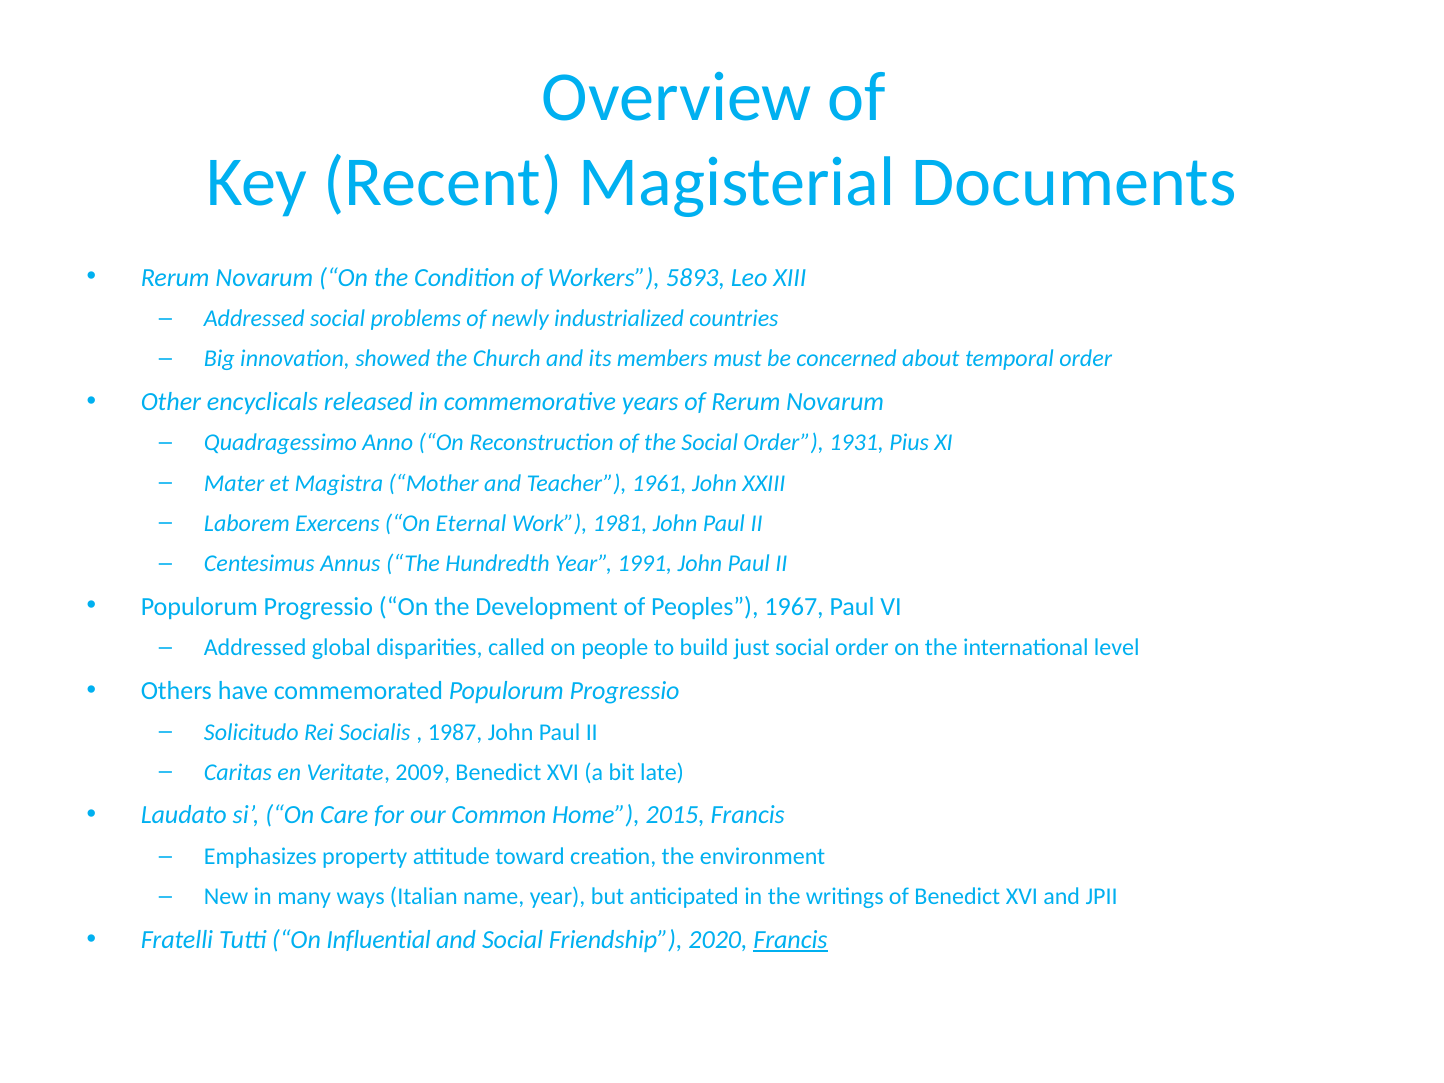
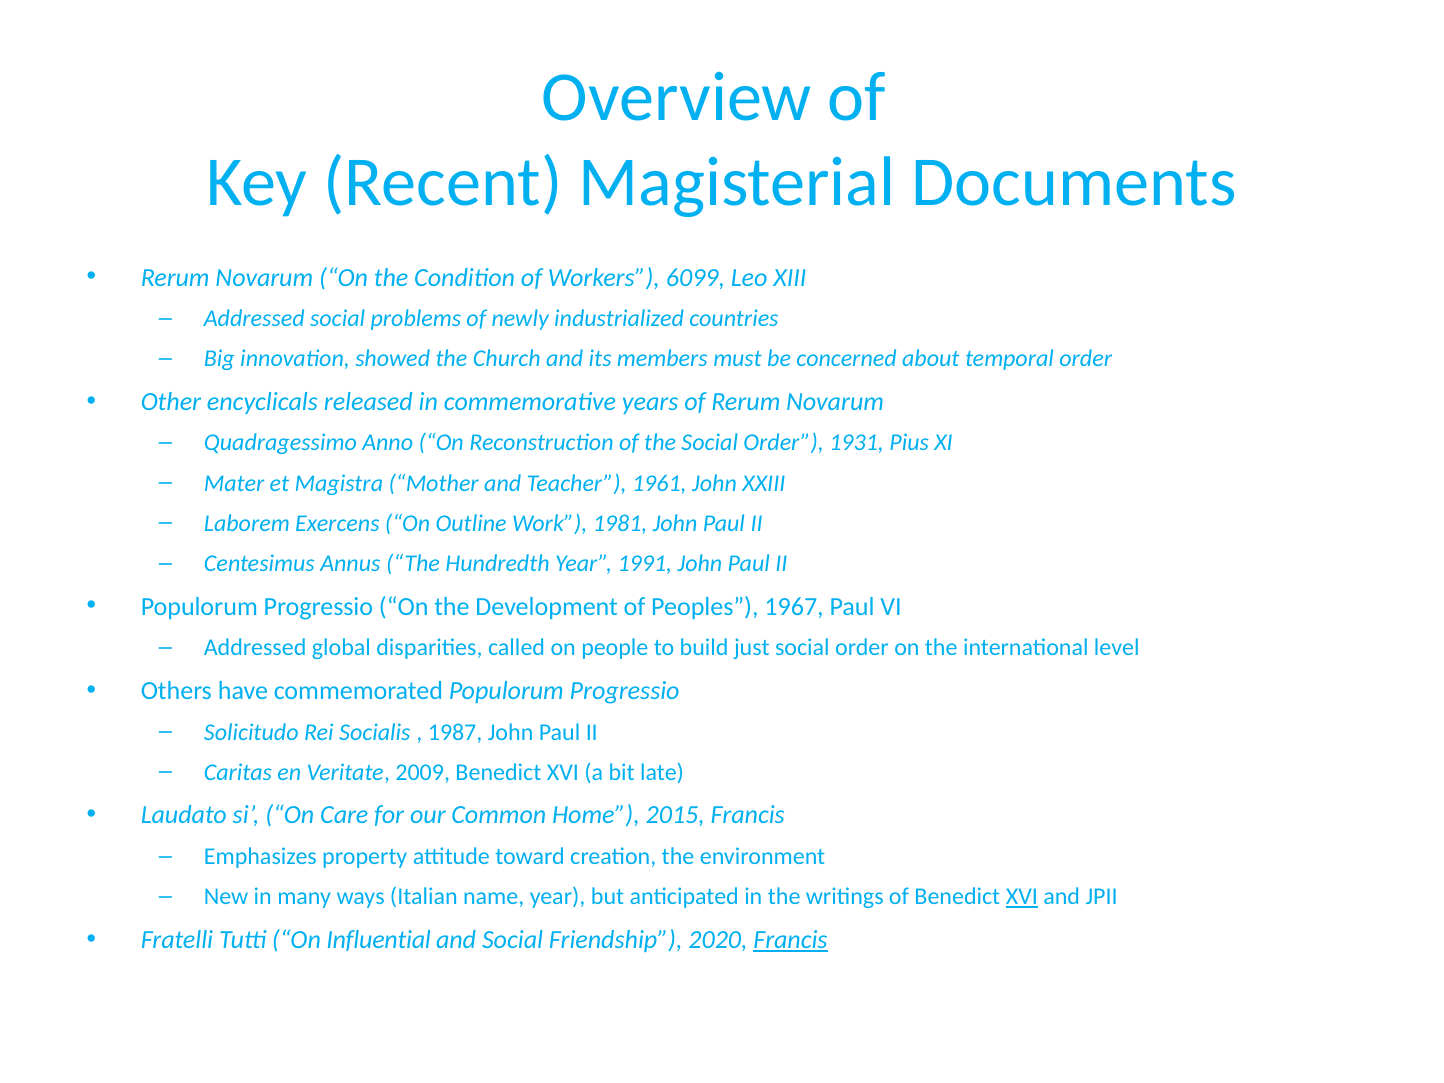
5893: 5893 -> 6099 (696, 277)
Eternal: Eternal -> Outline (471, 523)
XVI underline: none -> present (1022, 897)
